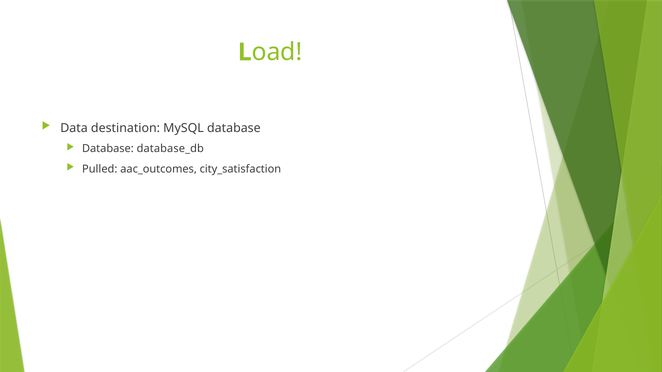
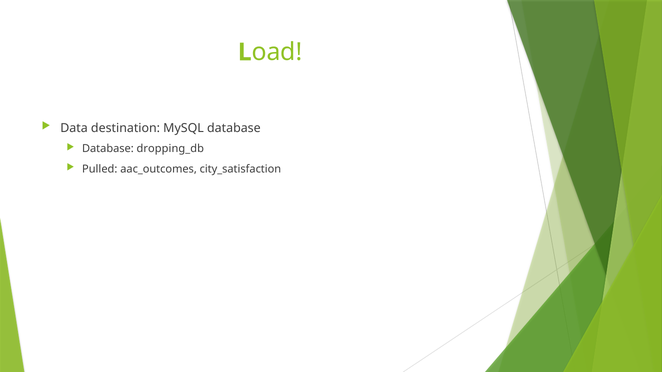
database_db: database_db -> dropping_db (170, 149)
